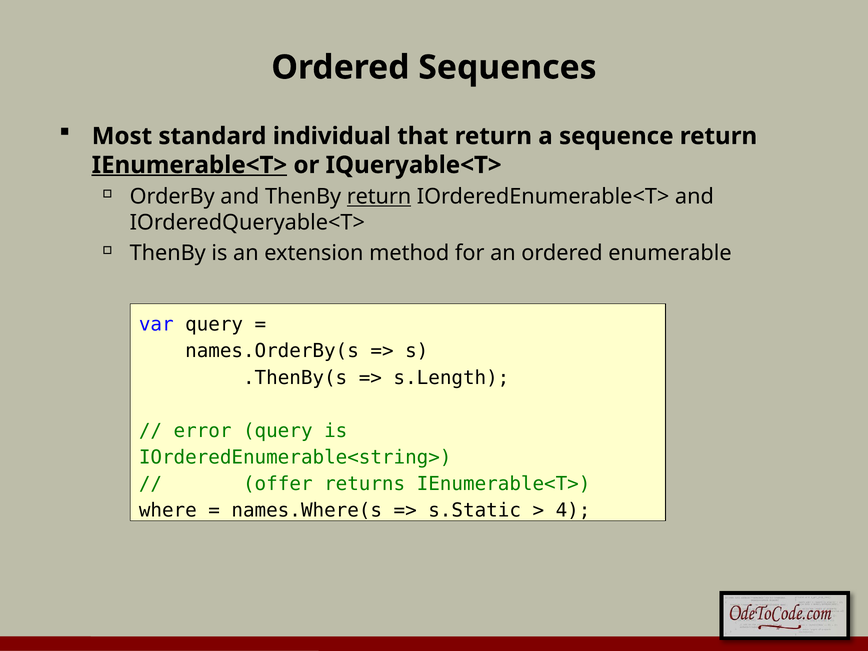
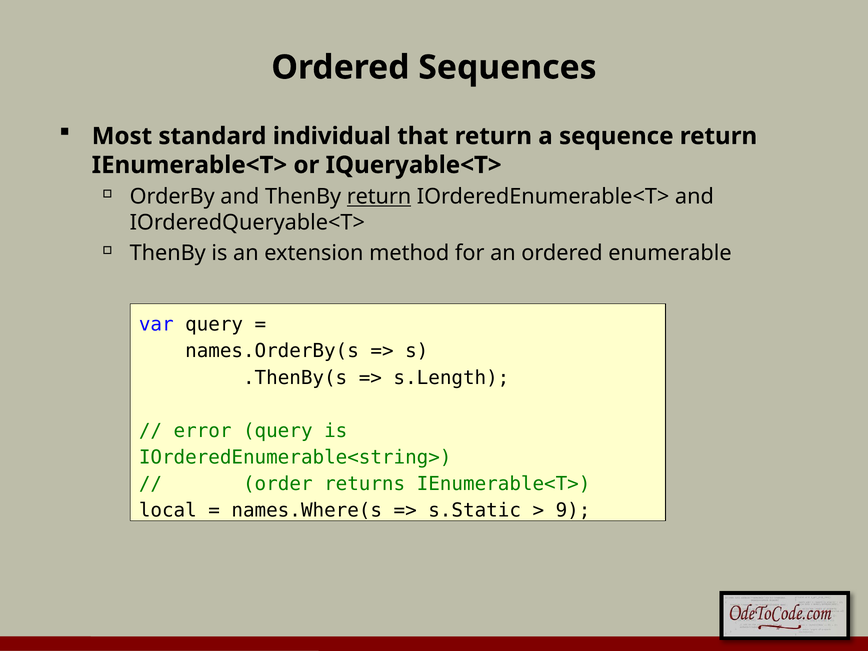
IEnumerable<T> underline: present -> none (189, 165)
offer: offer -> order (278, 484)
where: where -> local (168, 511)
4: 4 -> 9 (573, 511)
